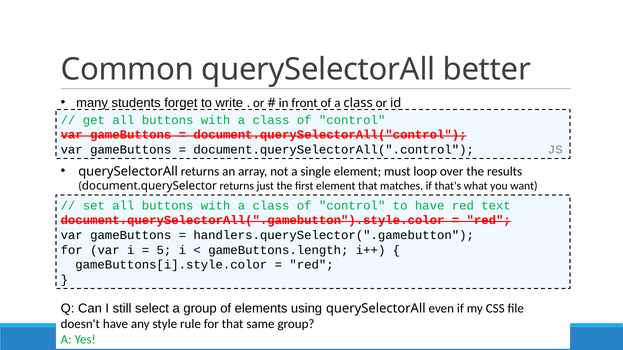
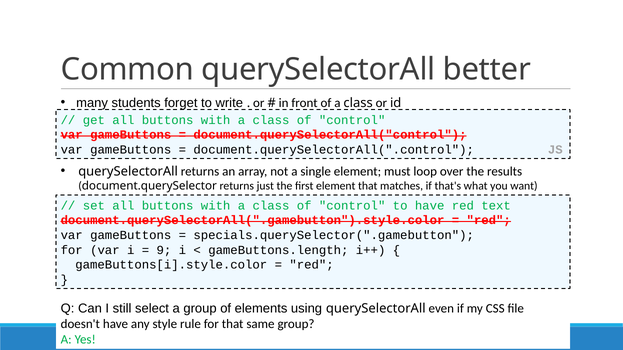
handlers.querySelector(".gamebutton: handlers.querySelector(".gamebutton -> specials.querySelector(".gamebutton (334, 235)
5: 5 -> 9 (164, 250)
